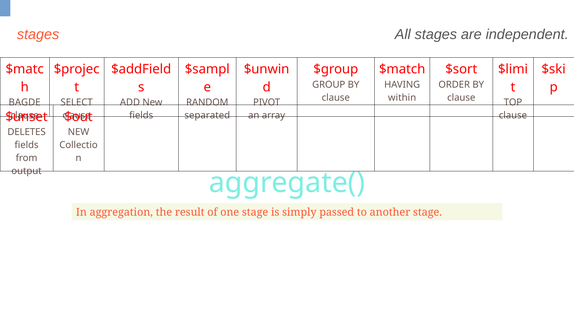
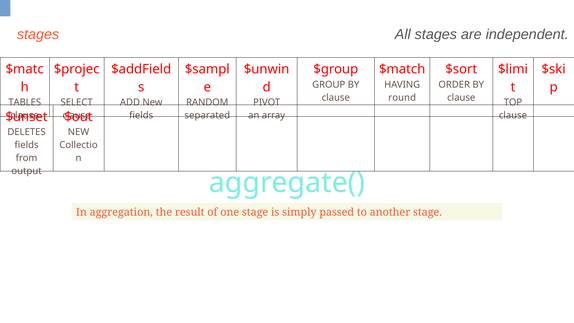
within: within -> round (402, 97)
BAGDE: BAGDE -> TABLES (25, 102)
